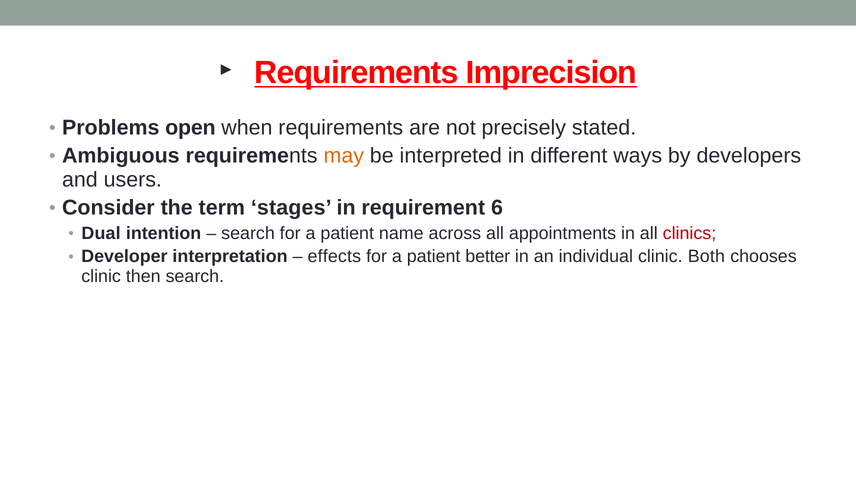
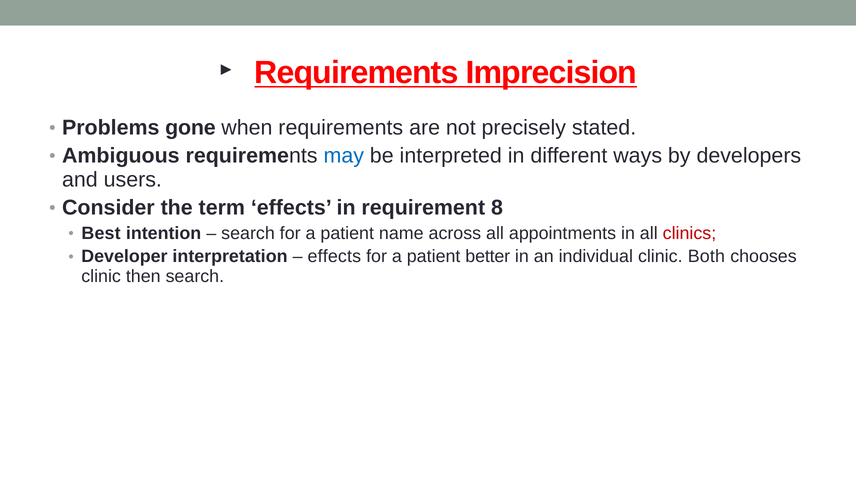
open: open -> gone (190, 128)
may colour: orange -> blue (344, 156)
term stages: stages -> effects (291, 208)
6: 6 -> 8 (497, 208)
Dual: Dual -> Best (101, 233)
